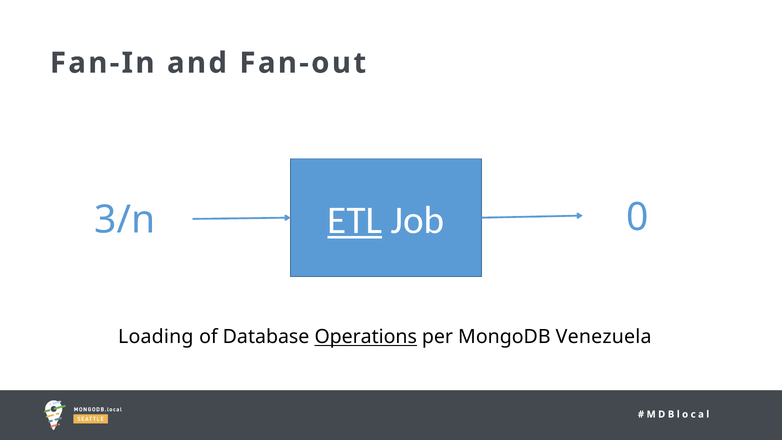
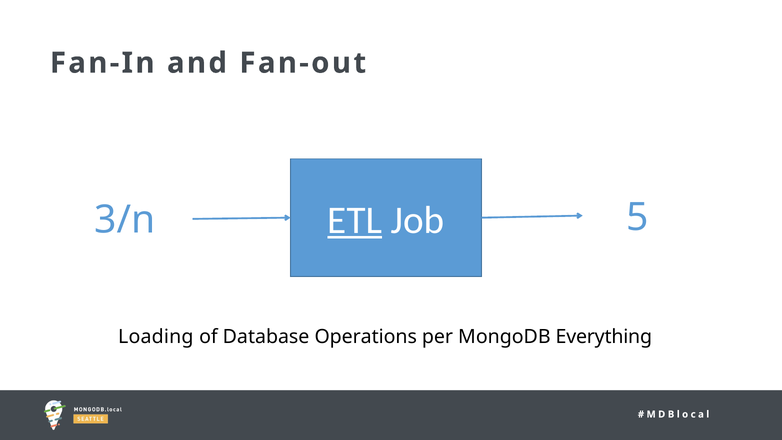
0: 0 -> 5 (637, 218)
Operations underline: present -> none (366, 337)
Venezuela: Venezuela -> Everything (604, 337)
